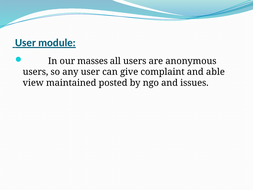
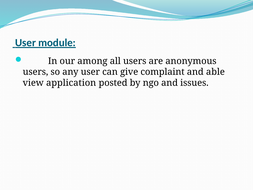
masses: masses -> among (92, 61)
maintained: maintained -> application (71, 83)
